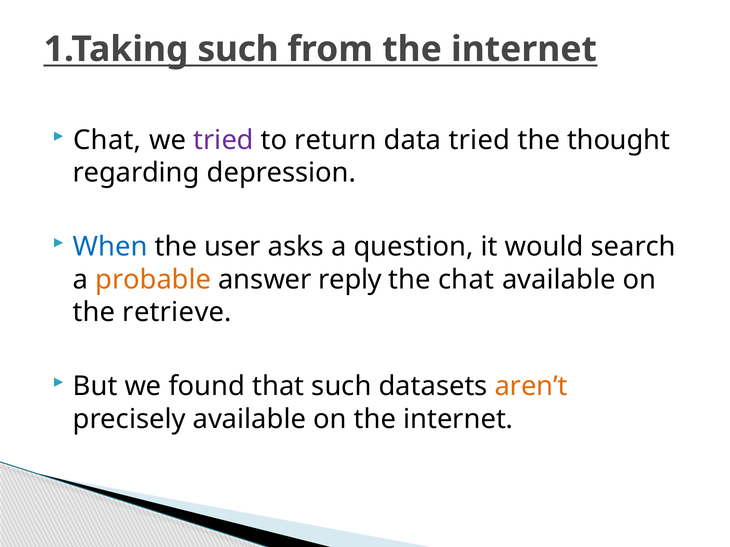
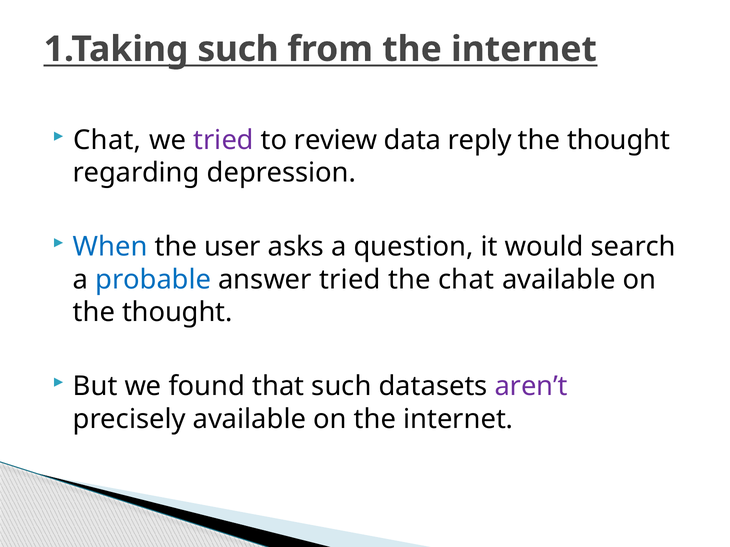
return: return -> review (336, 140)
data tried: tried -> reply (480, 140)
probable colour: orange -> blue (153, 280)
answer reply: reply -> tried (350, 280)
retrieve: retrieve -> thought (177, 313)
aren’t colour: orange -> purple (531, 387)
